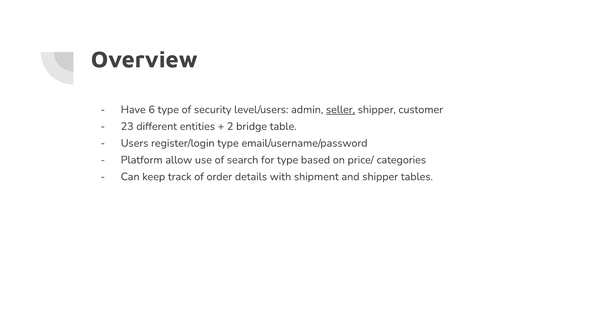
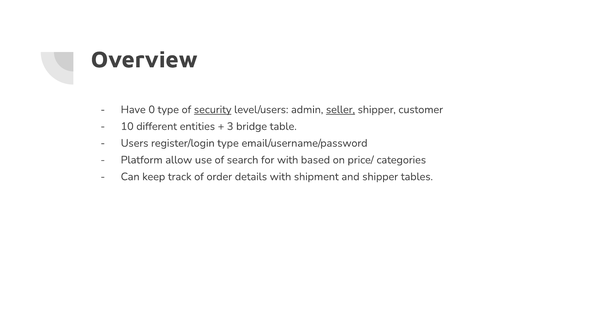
6: 6 -> 0 (152, 110)
security underline: none -> present (213, 110)
23: 23 -> 10 (127, 126)
2: 2 -> 3 (230, 126)
for type: type -> with (288, 160)
